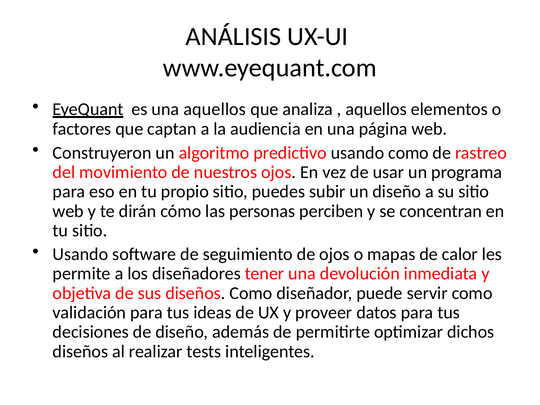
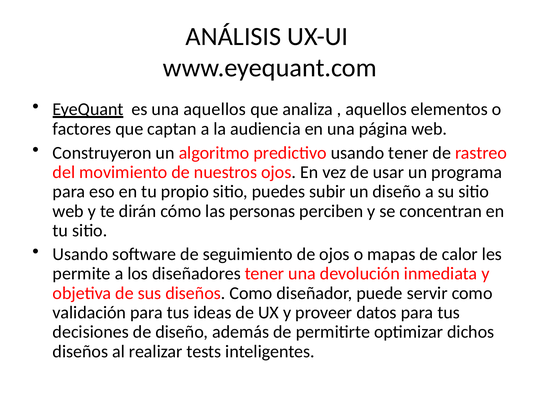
usando como: como -> tener (408, 153)
